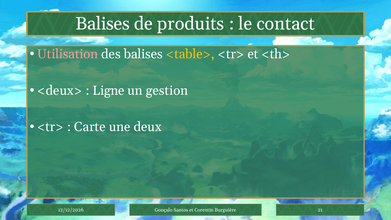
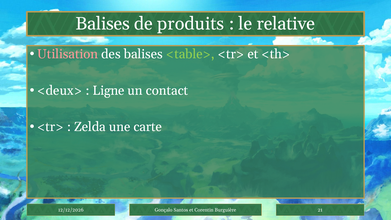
contact: contact -> relative (286, 24)
<table> colour: yellow -> light green (190, 54)
gestion: gestion -> contact (167, 90)
Carte: Carte -> Zelda (90, 127)
deux: deux -> carte (148, 127)
